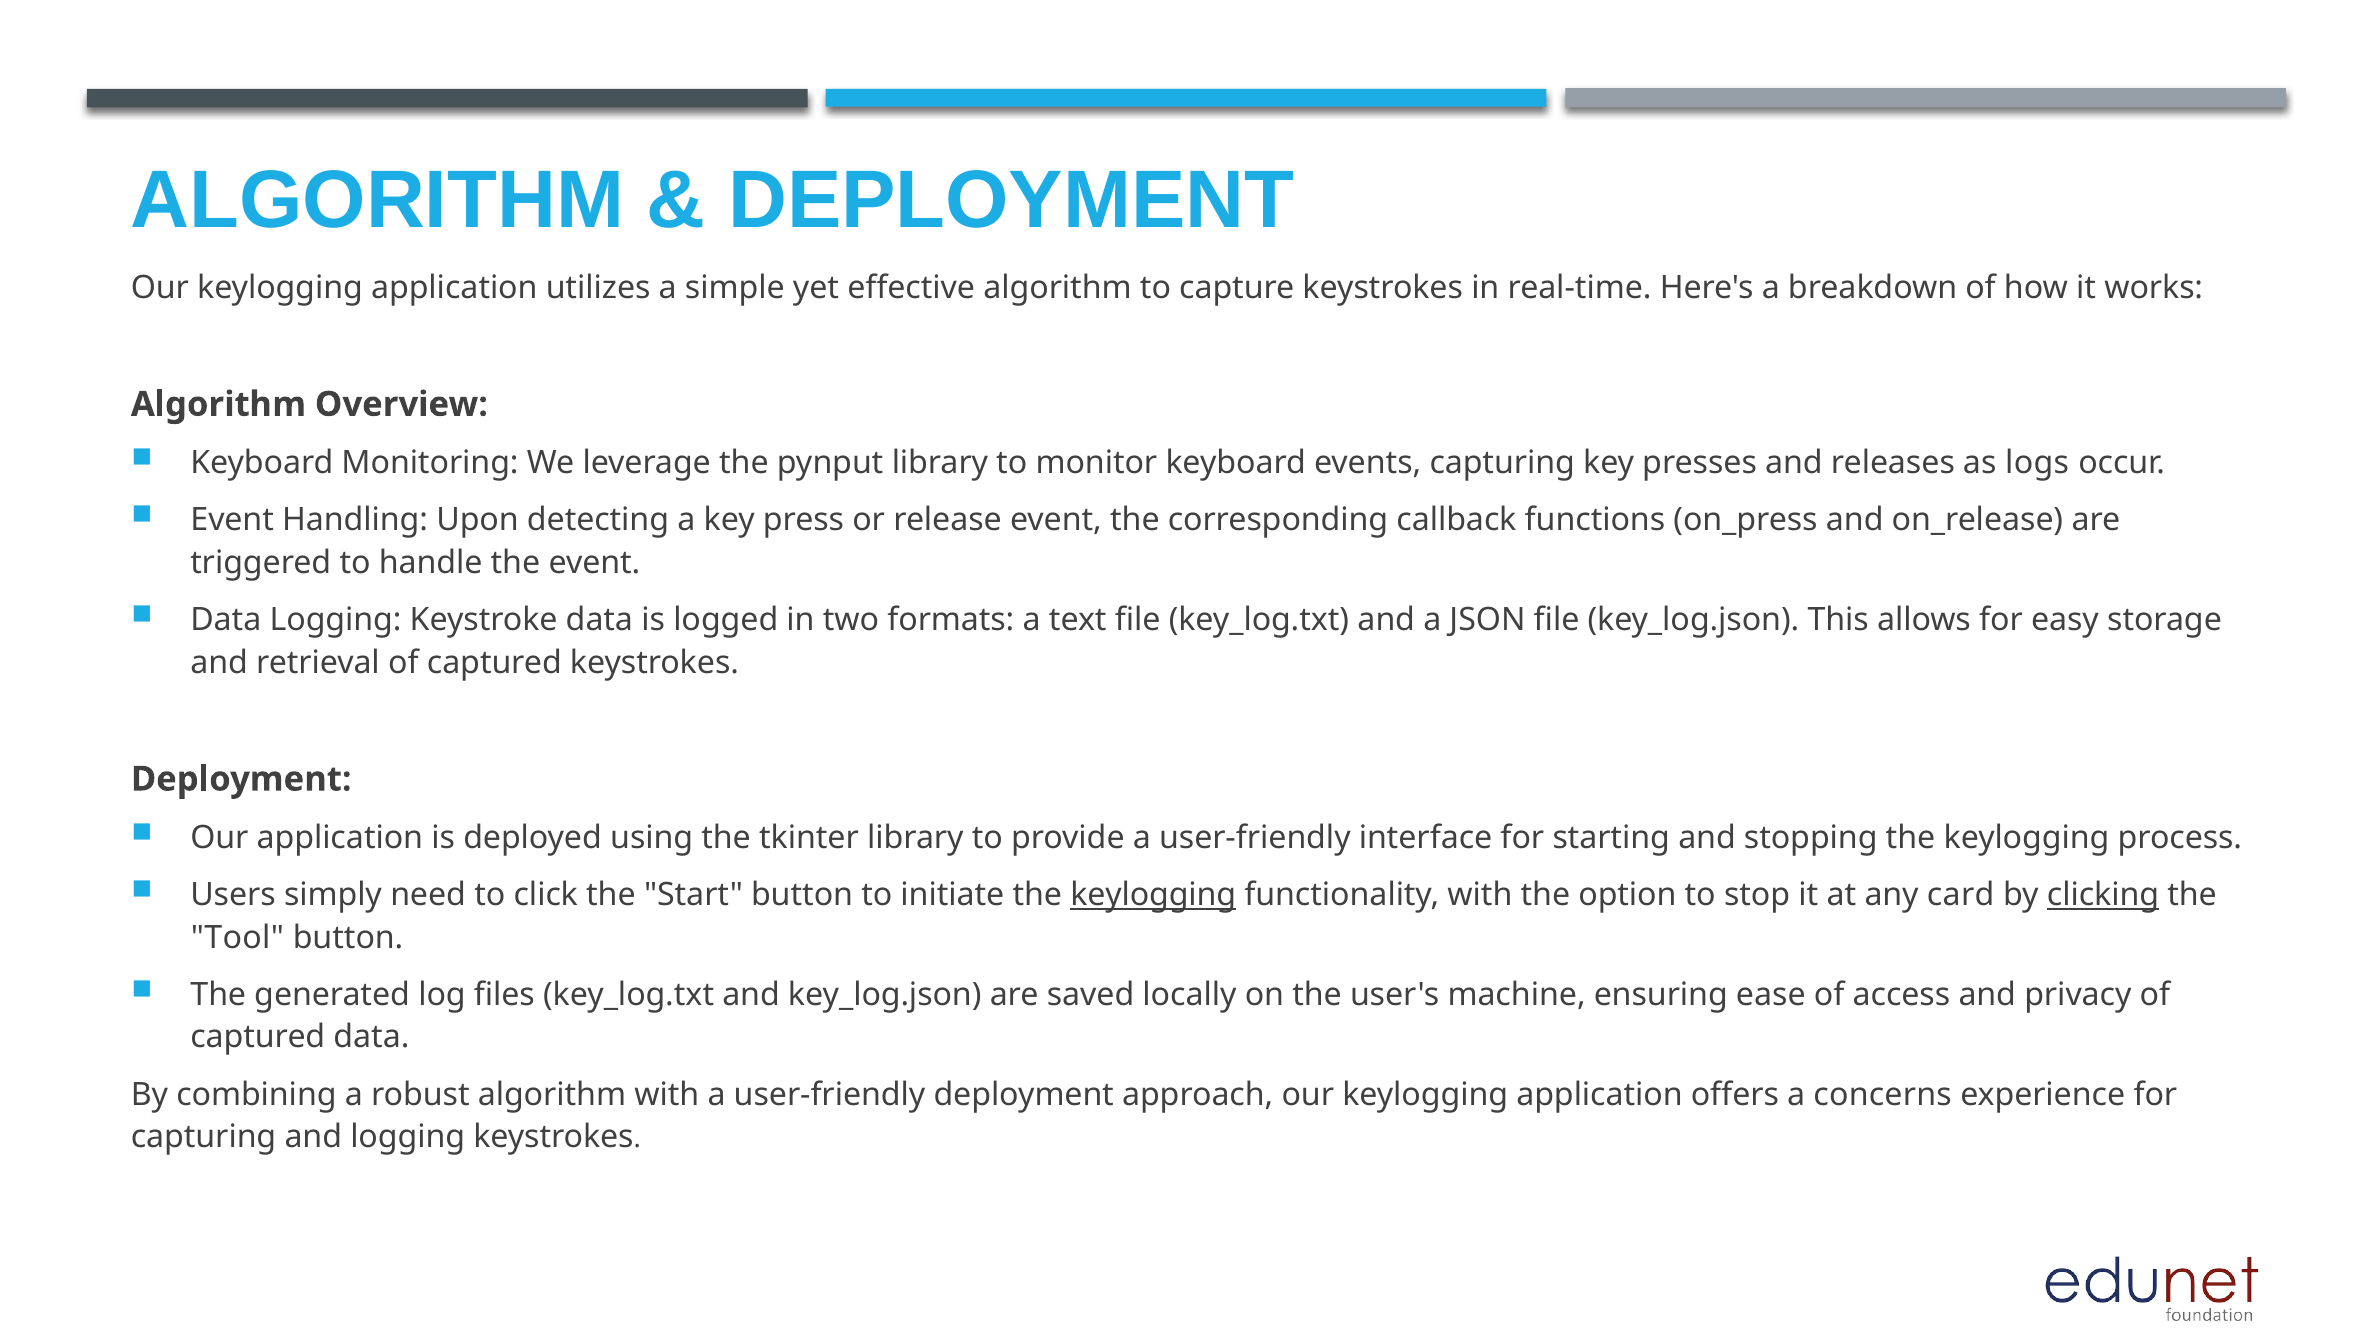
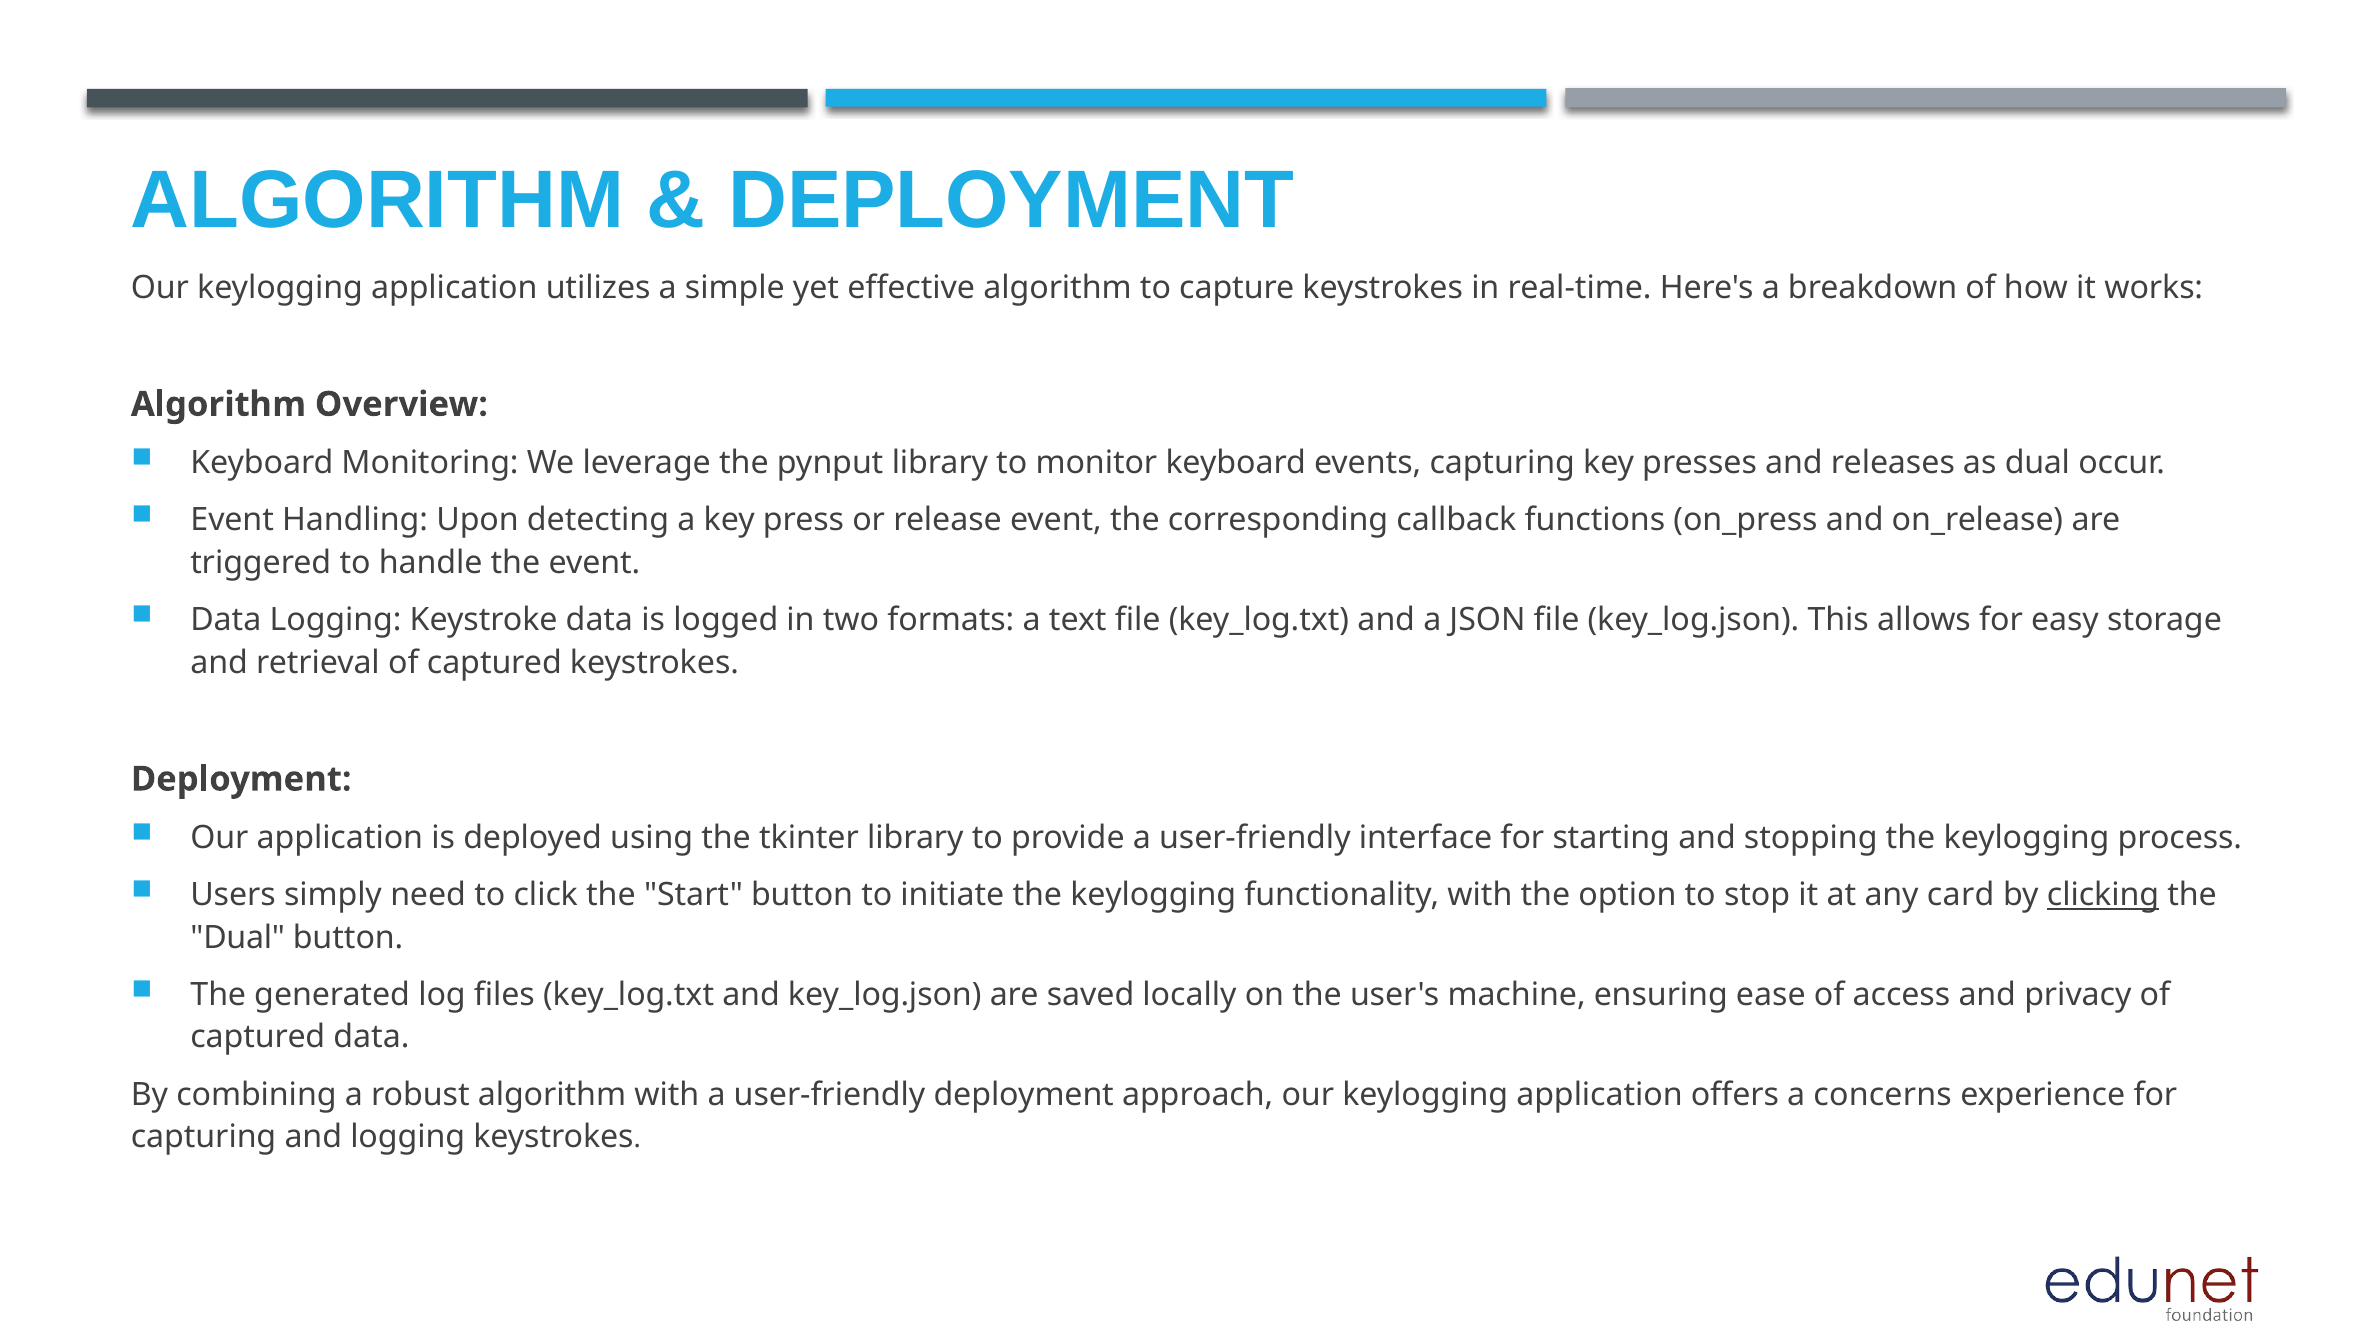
as logs: logs -> dual (2037, 463)
keylogging underline: present -> none (1153, 895)
Tool: Tool -> Dual (238, 937)
